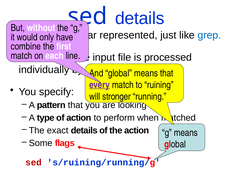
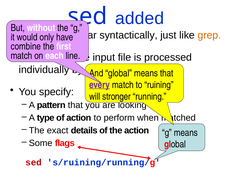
details: details -> added (140, 18)
represented: represented -> syntactically (129, 35)
grep colour: blue -> orange (209, 35)
